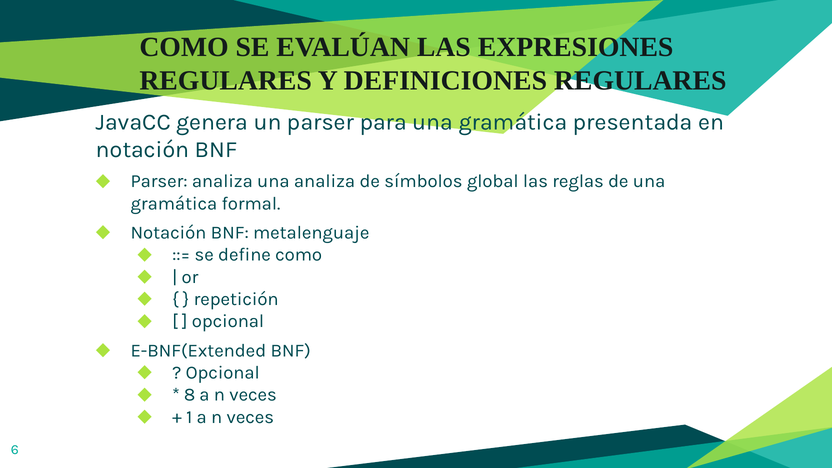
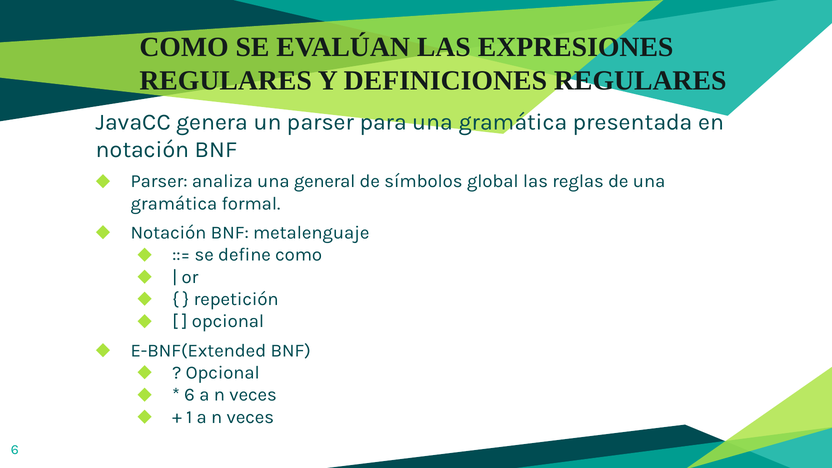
una analiza: analiza -> general (325, 181)
8: 8 -> 6 (189, 395)
